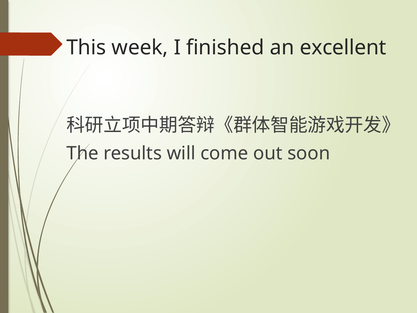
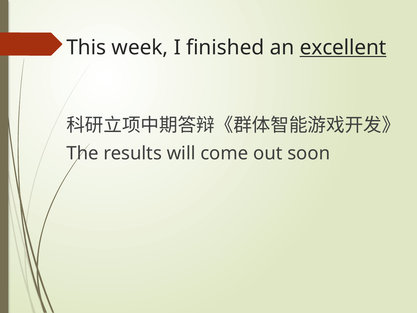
excellent underline: none -> present (343, 47)
